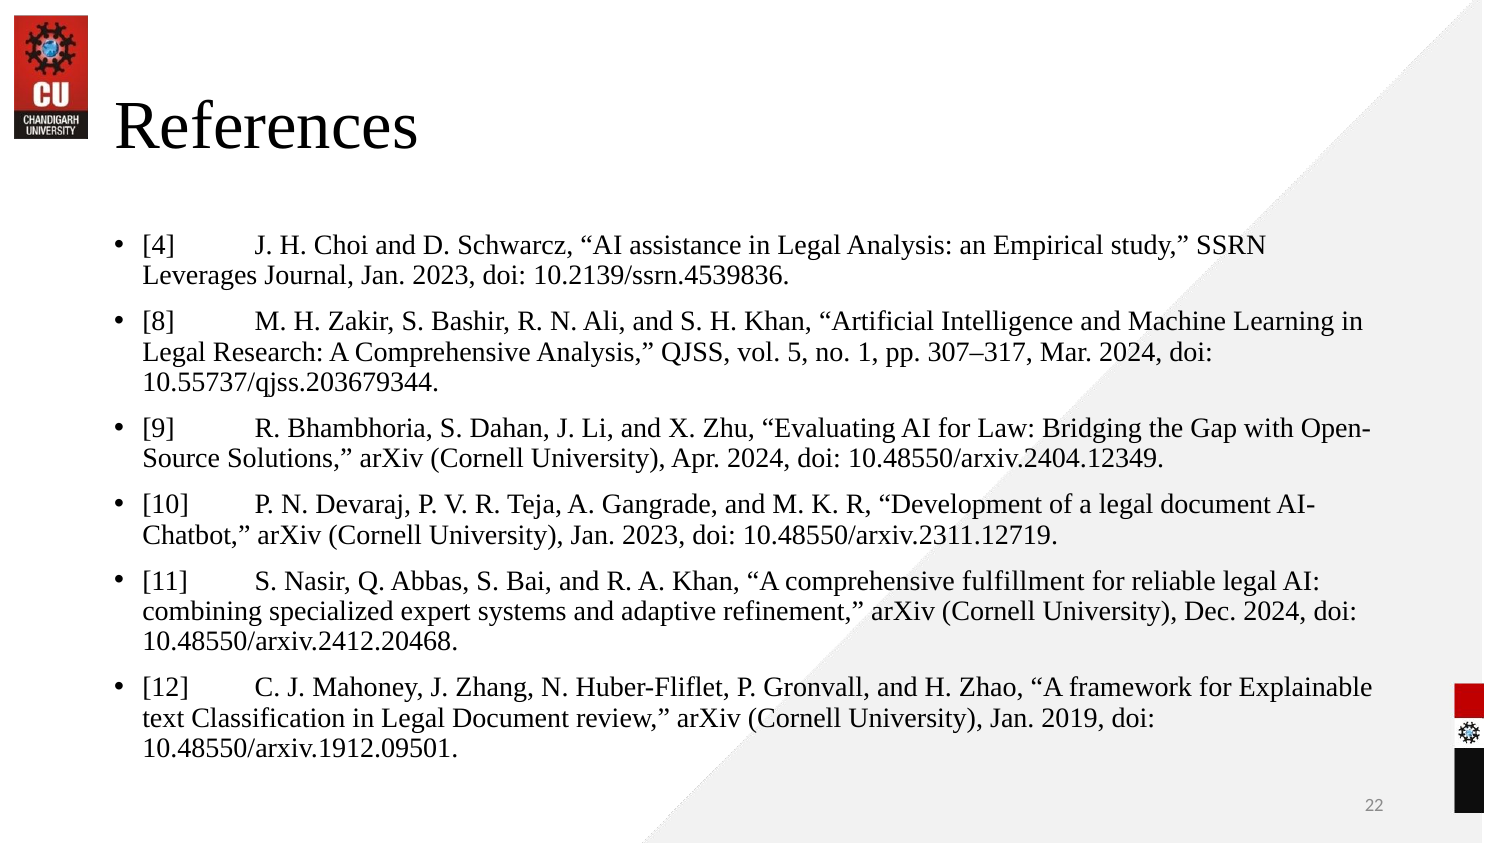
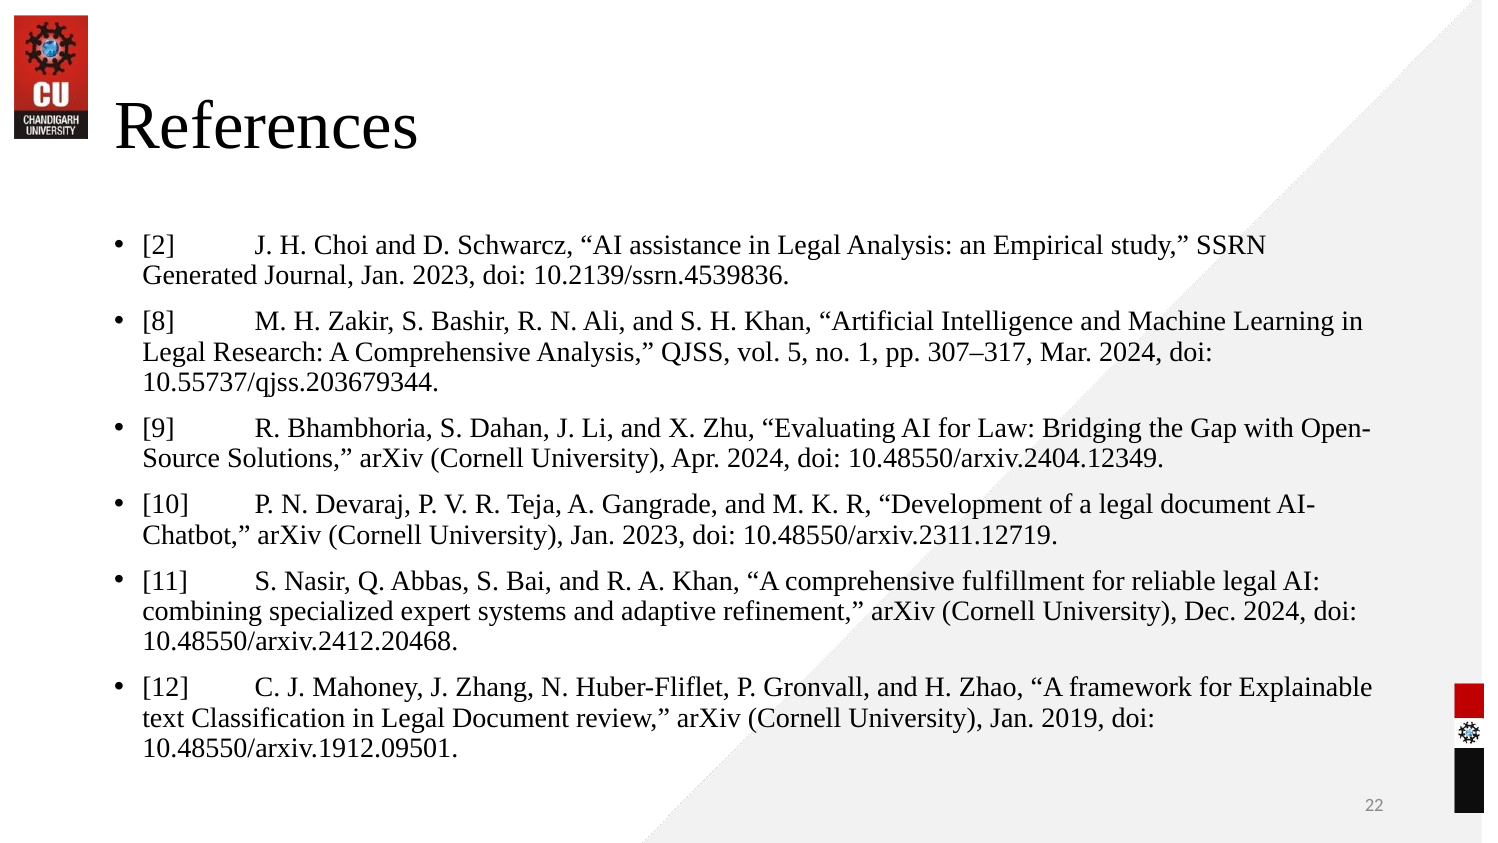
4: 4 -> 2 (159, 245)
Leverages: Leverages -> Generated (200, 275)
